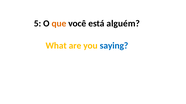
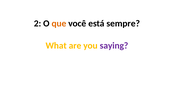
5: 5 -> 2 (38, 24)
alguém: alguém -> sempre (123, 24)
saying colour: blue -> purple (114, 46)
